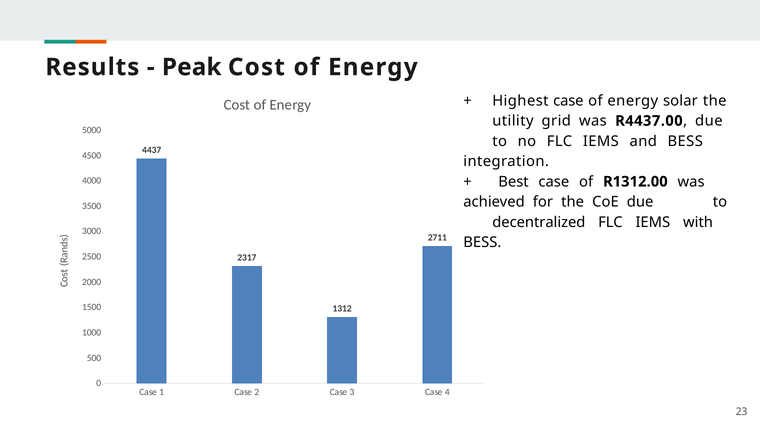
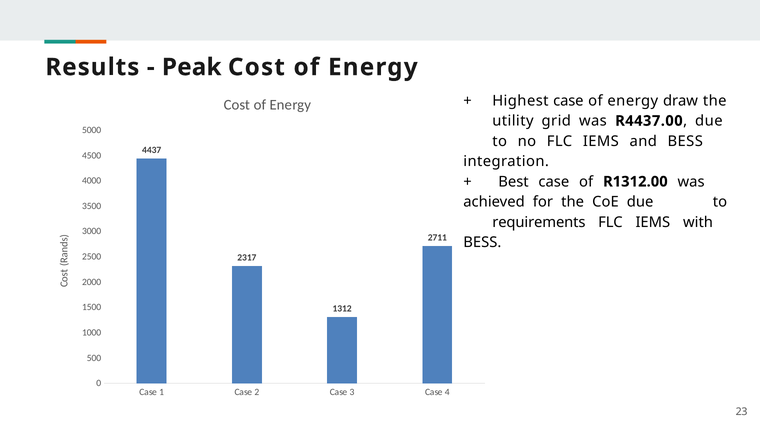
solar: solar -> draw (680, 101)
decentralized: decentralized -> requirements (539, 222)
